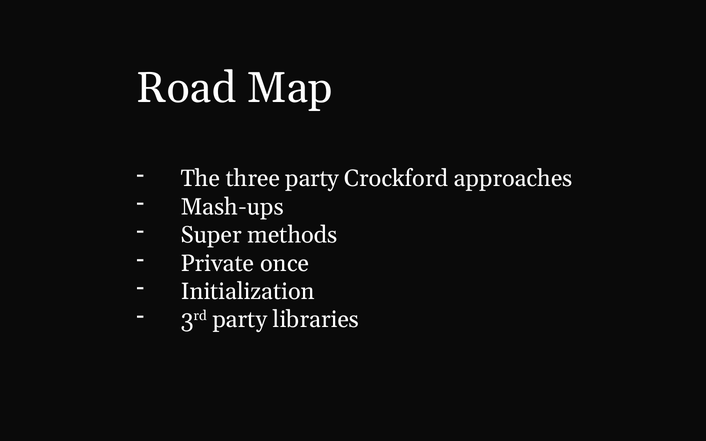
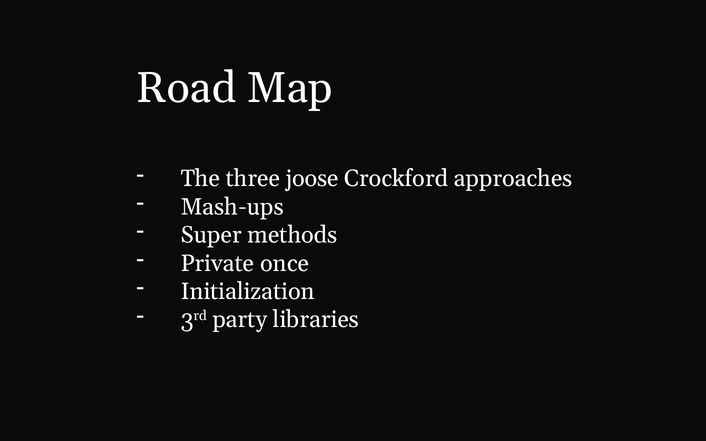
three party: party -> joose (312, 179)
